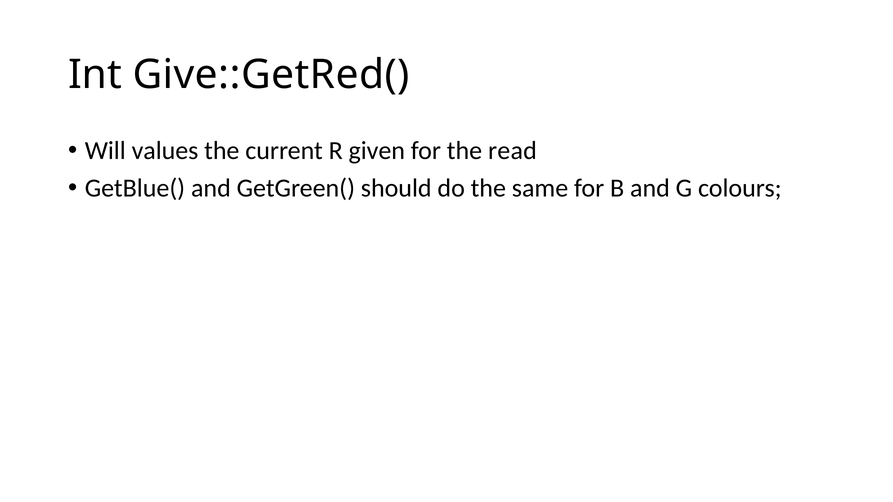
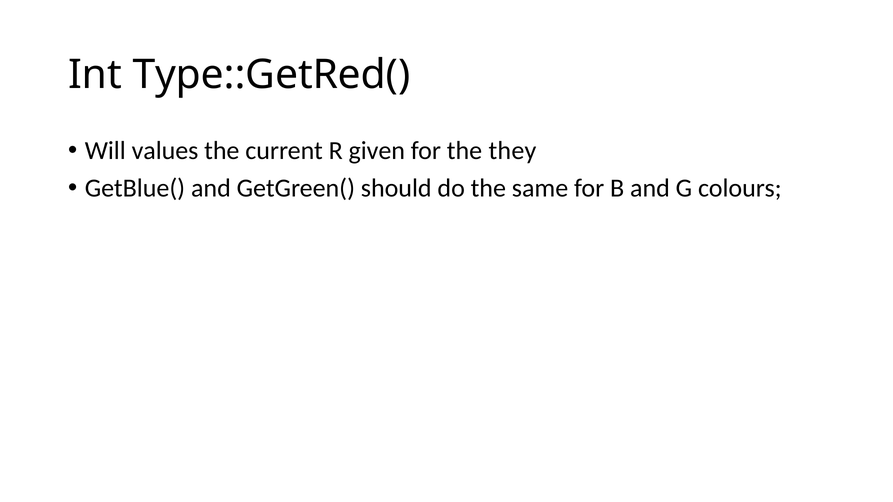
Give::GetRed(: Give::GetRed( -> Type::GetRed( (271, 75)
read: read -> they (512, 151)
